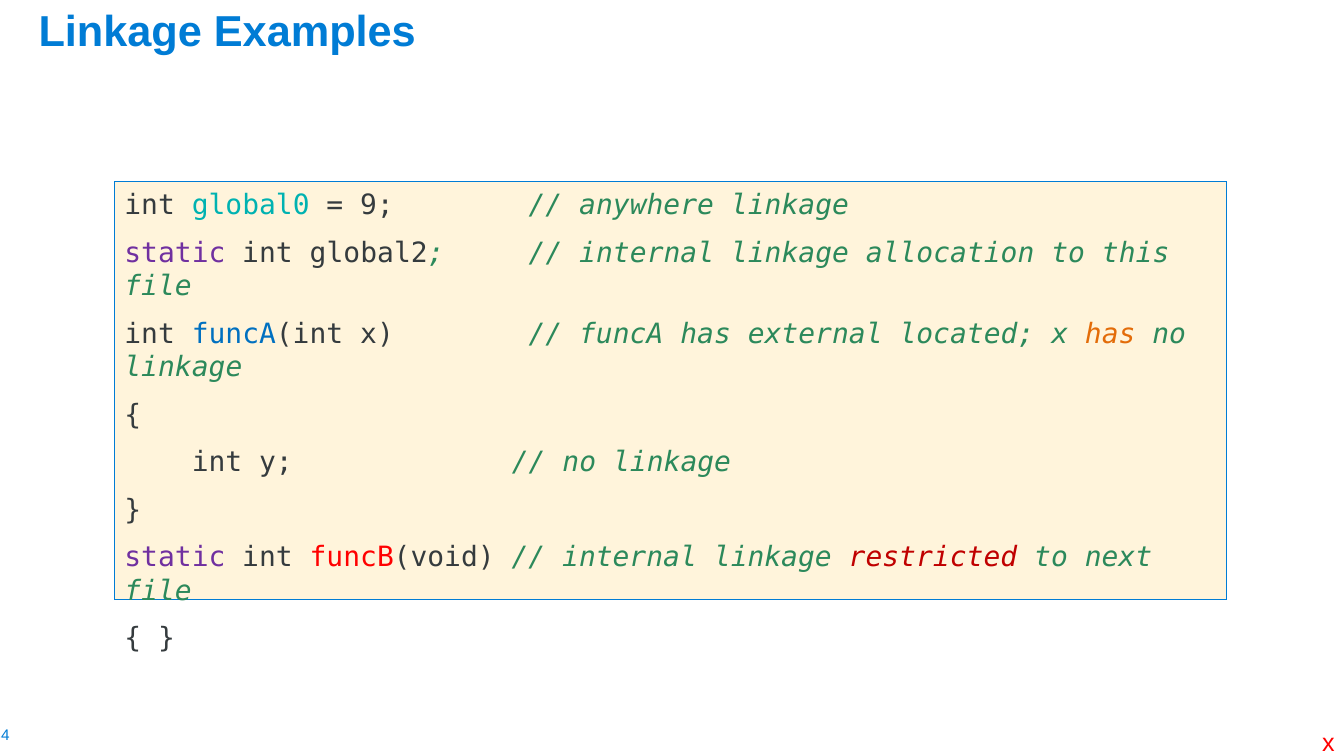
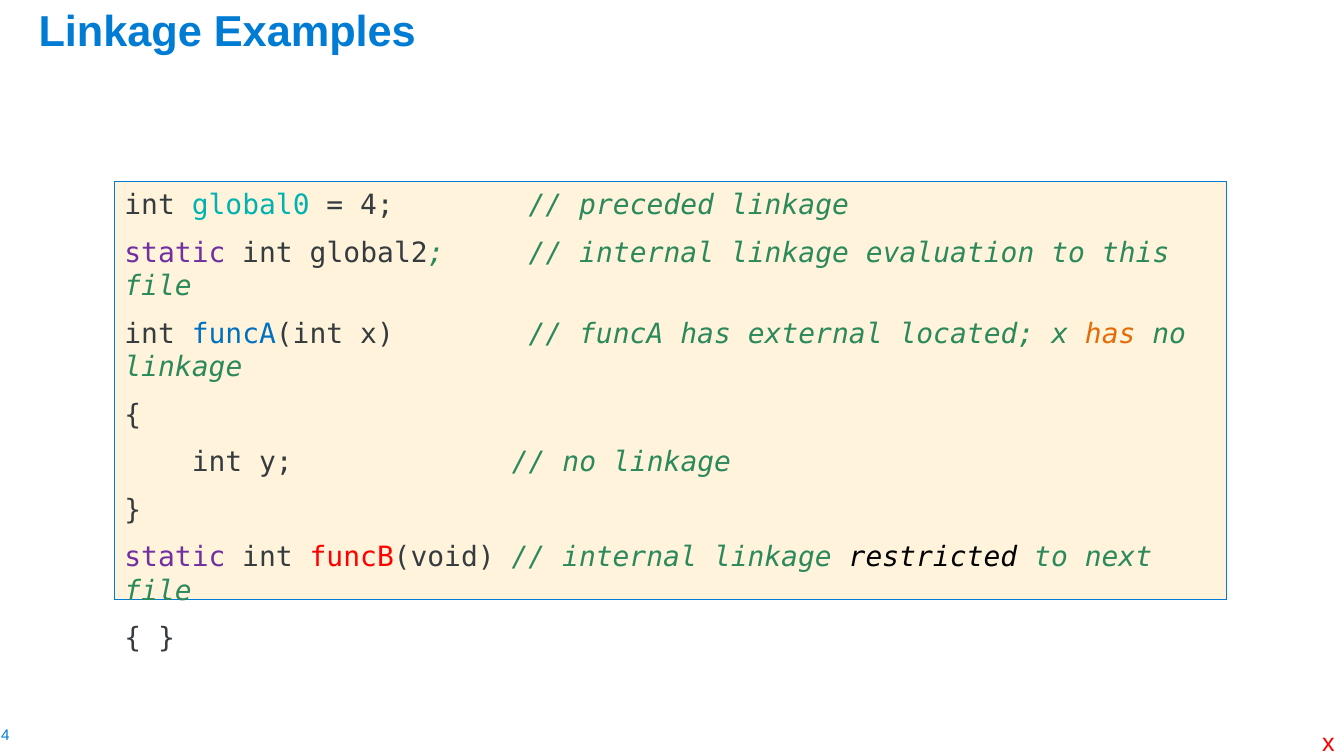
9: 9 -> 4 (377, 206)
anywhere: anywhere -> preceded (647, 206)
allocation: allocation -> evaluation (950, 253)
restricted colour: red -> black (933, 558)
